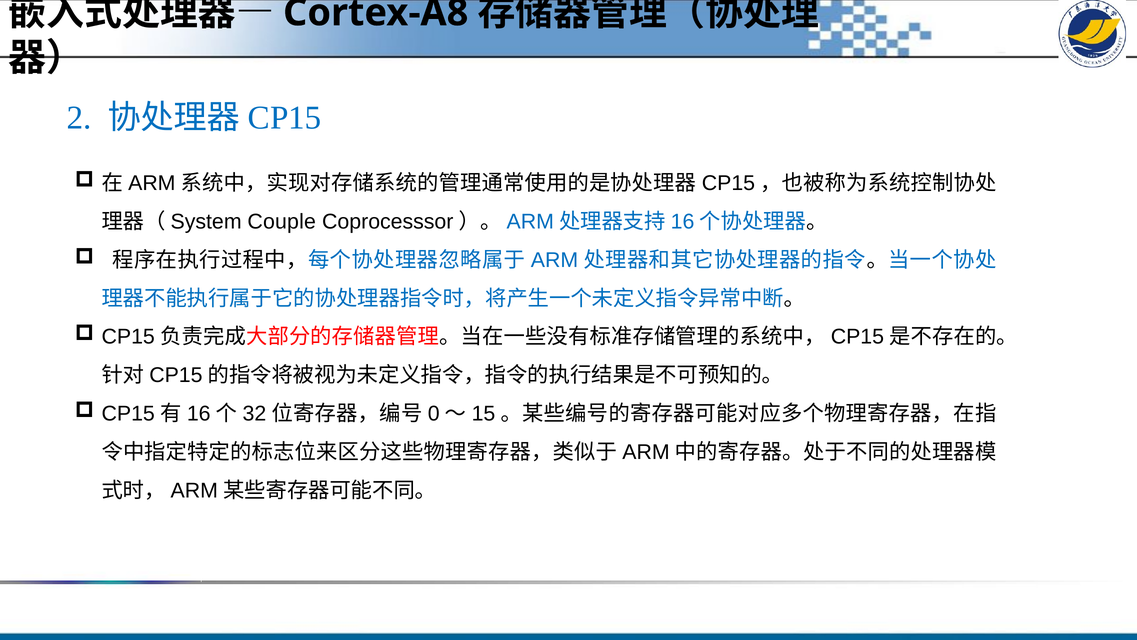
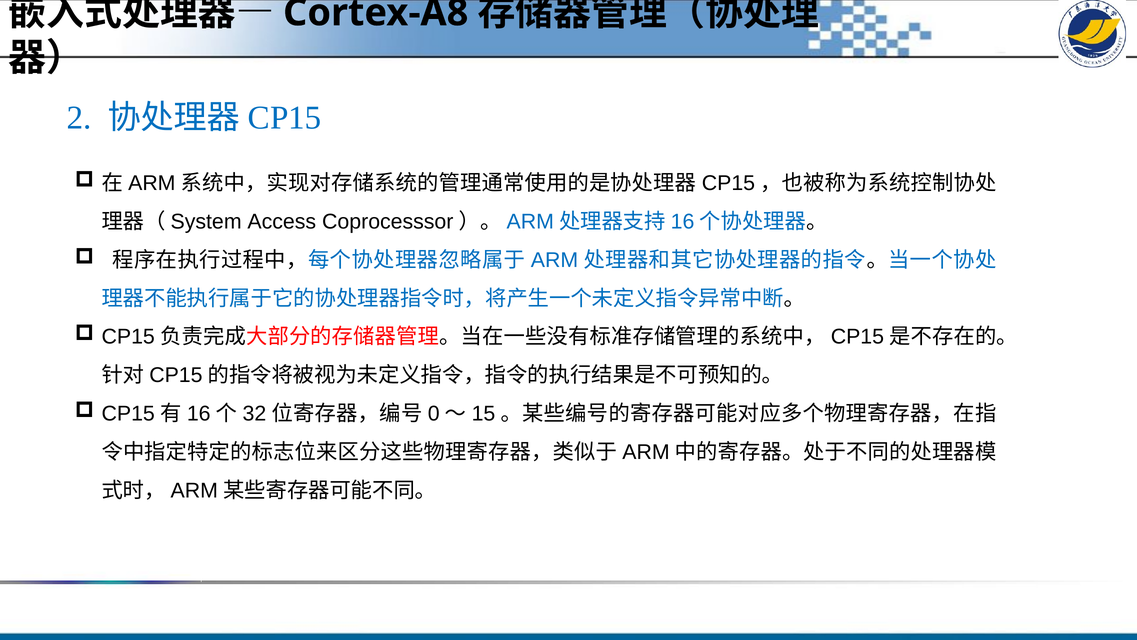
Couple: Couple -> Access (282, 222)
